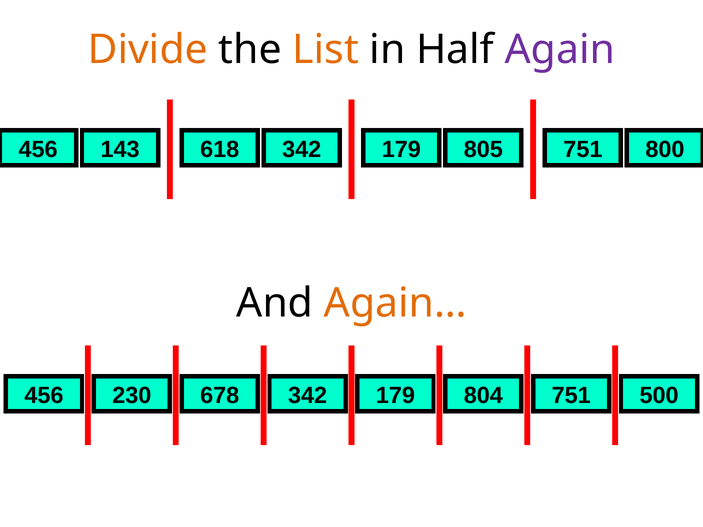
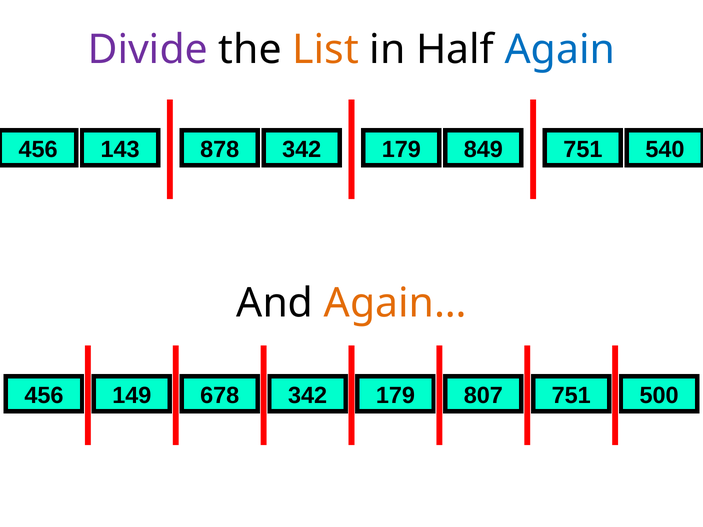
Divide colour: orange -> purple (148, 50)
Again colour: purple -> blue (560, 50)
618: 618 -> 878 (220, 149)
805: 805 -> 849 (483, 149)
800: 800 -> 540 (665, 149)
230: 230 -> 149 (132, 396)
804: 804 -> 807 (483, 396)
